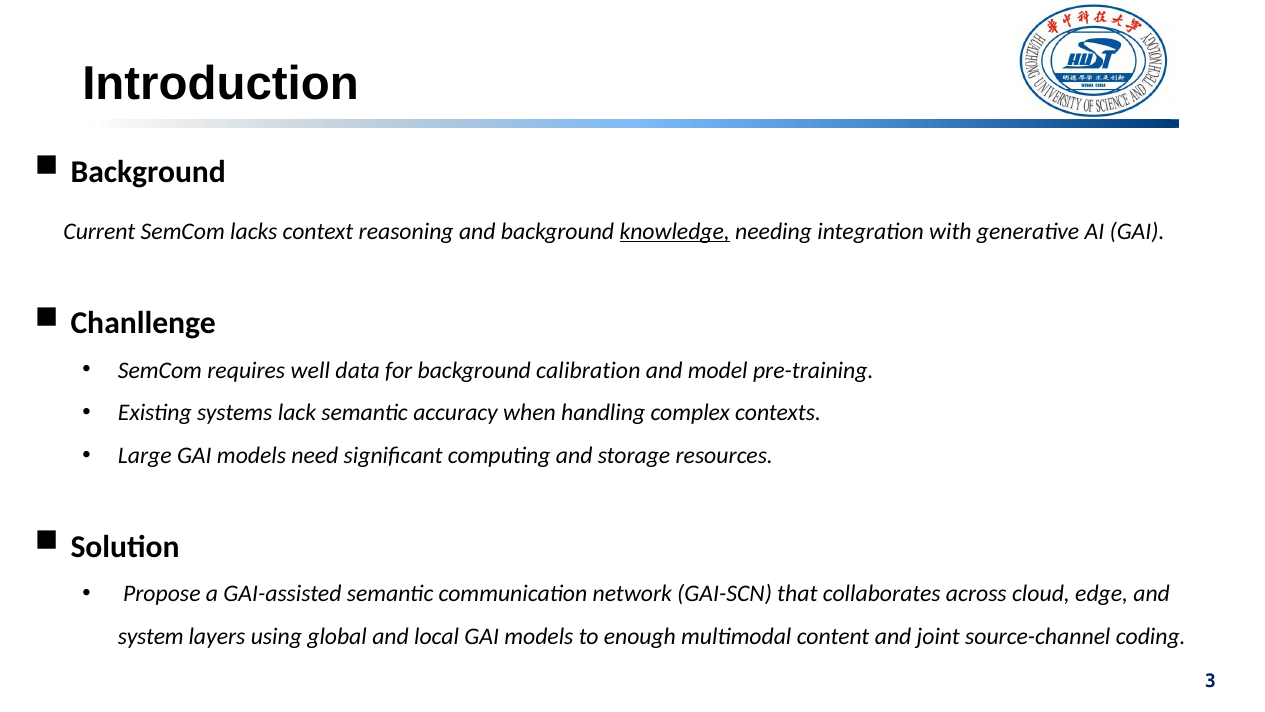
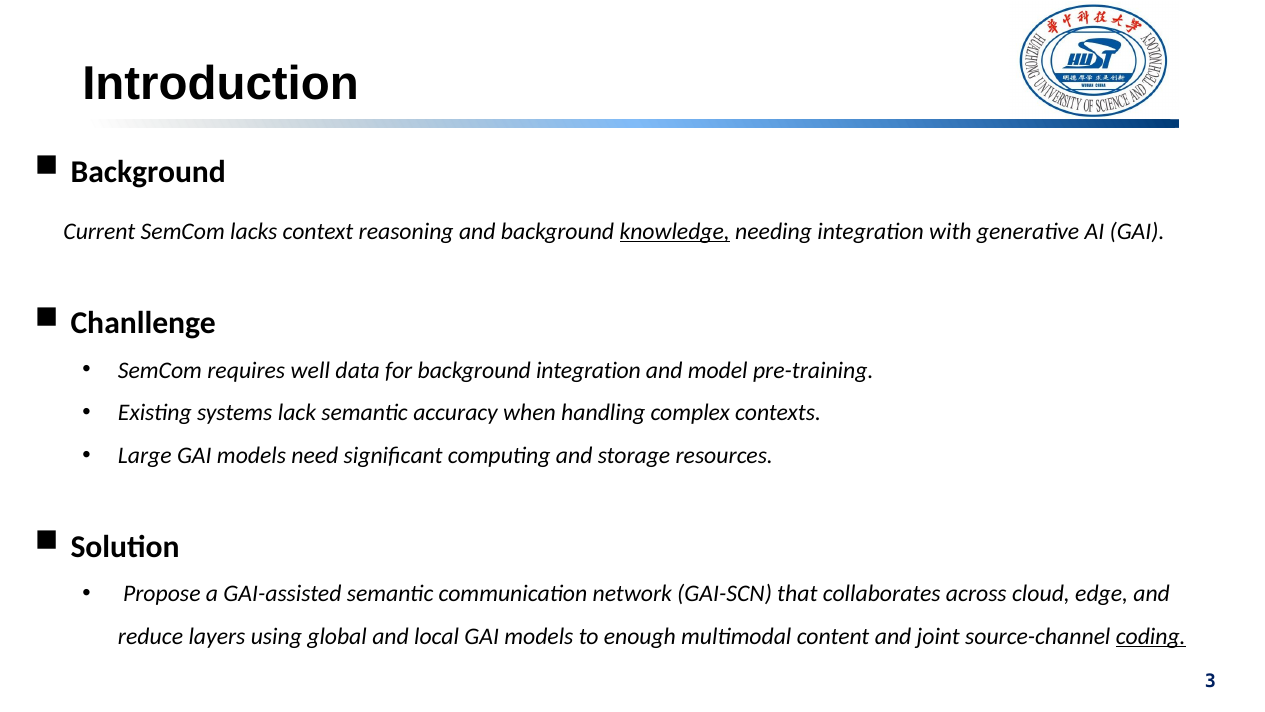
background calibration: calibration -> integration (589, 370)
system: system -> reduce (151, 636)
coding underline: none -> present (1151, 636)
